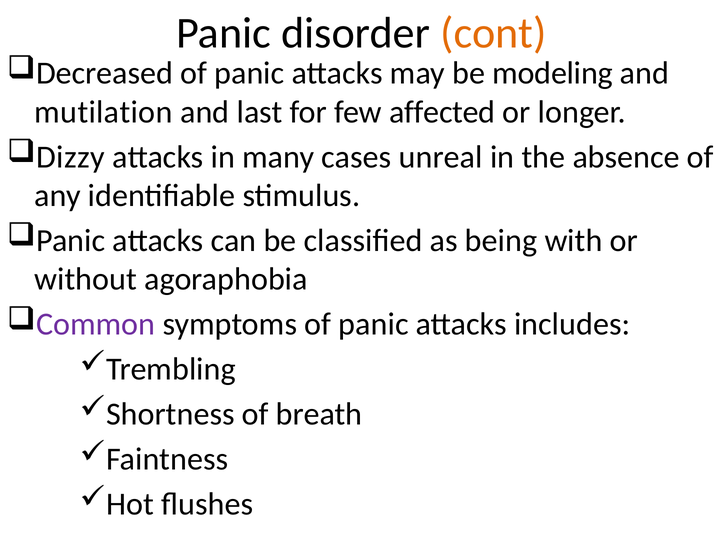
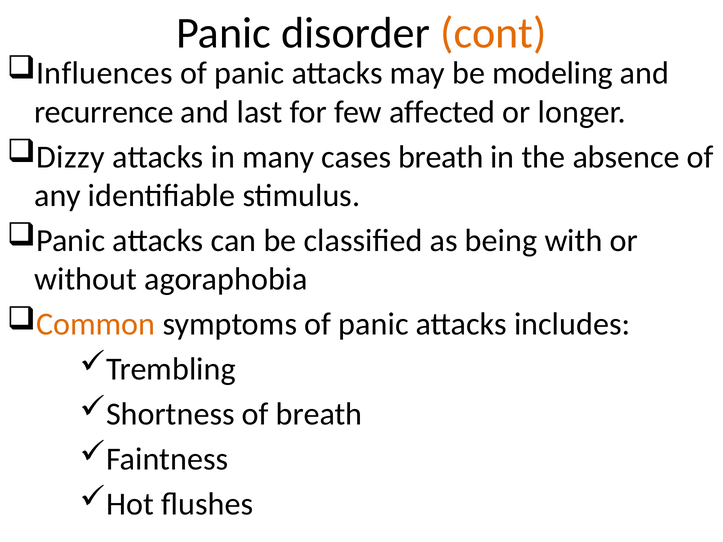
Decreased: Decreased -> Influences (104, 73)
mutilation: mutilation -> recurrence (104, 112)
cases unreal: unreal -> breath (441, 157)
Common colour: purple -> orange (96, 324)
